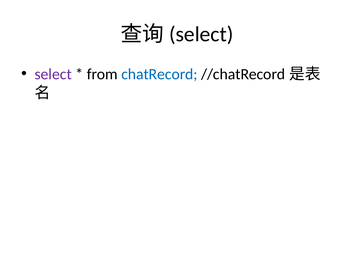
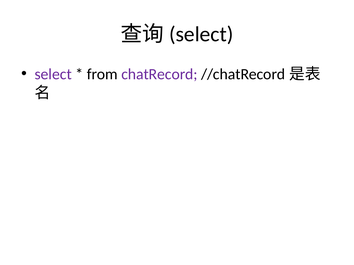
chatRecord colour: blue -> purple (159, 74)
